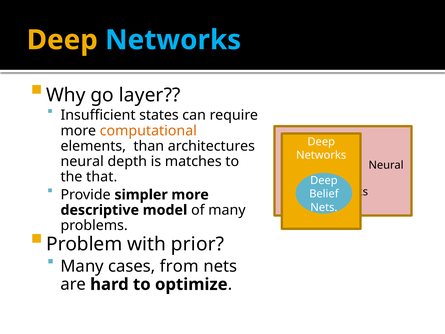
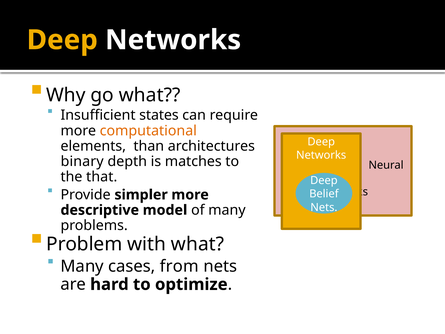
Networks colour: light blue -> white (173, 40)
go layer: layer -> what (150, 95)
neural: neural -> binary (82, 161)
with prior: prior -> what (198, 244)
